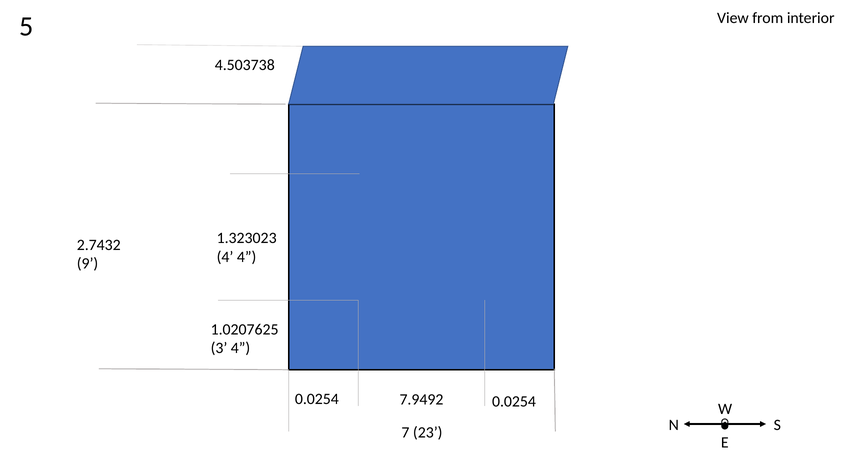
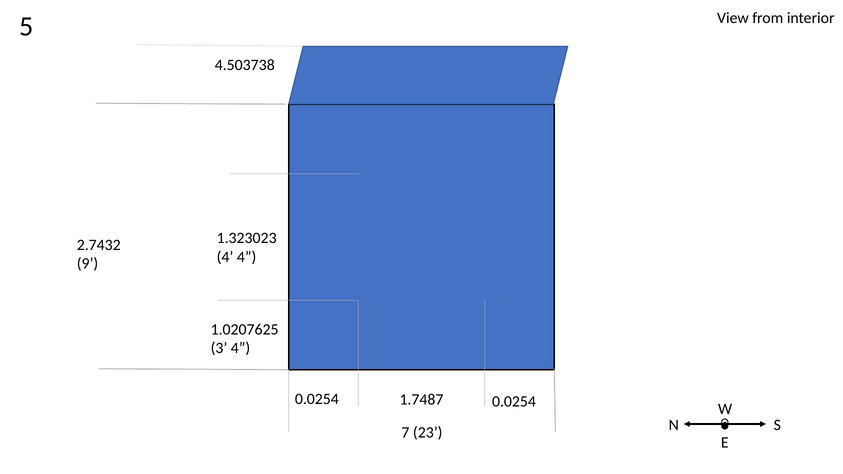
7.9492: 7.9492 -> 1.7487 (421, 400)
